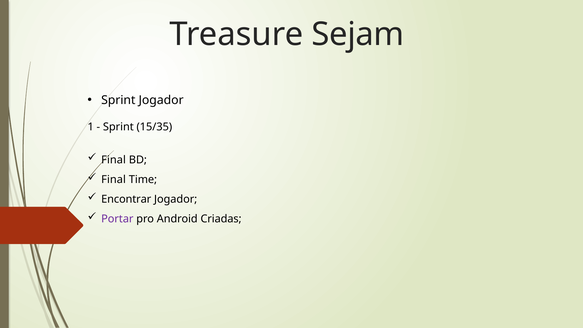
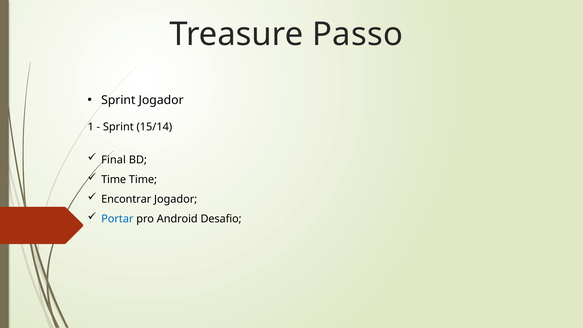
Sejam: Sejam -> Passo (358, 34)
15/35: 15/35 -> 15/14 (154, 127)
Final: Final -> Time (114, 179)
Portar colour: purple -> blue (117, 219)
Criadas: Criadas -> Desafio (221, 219)
